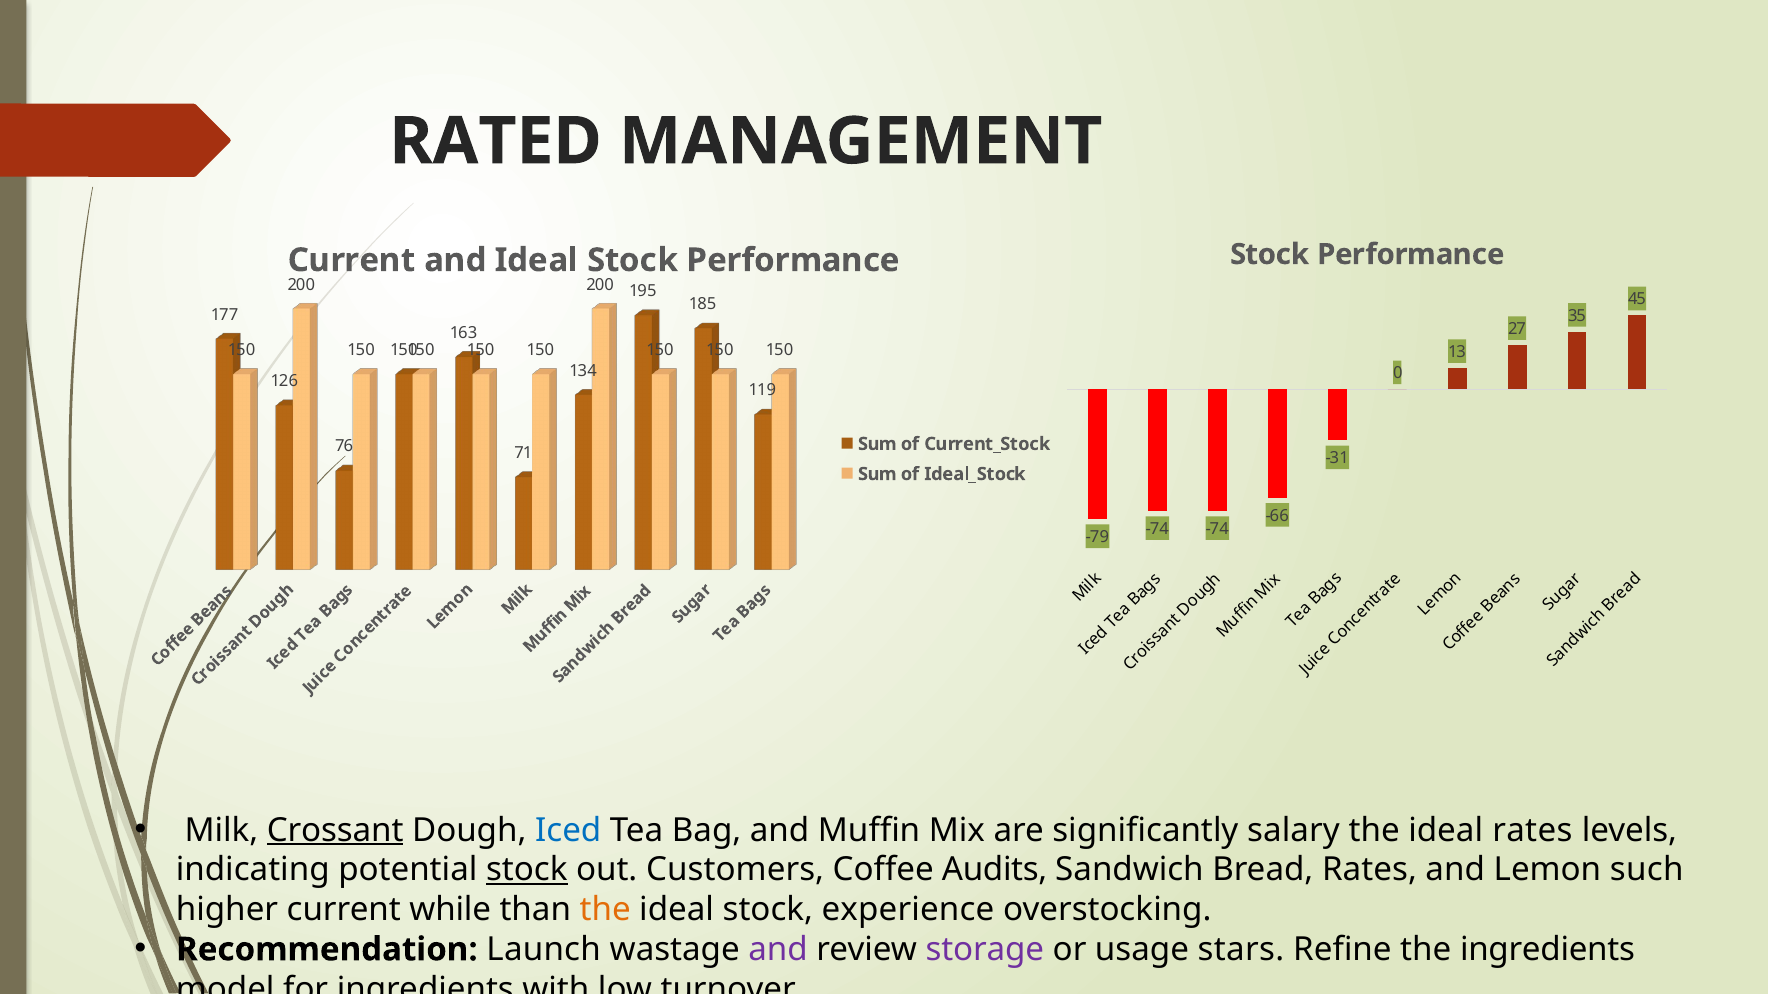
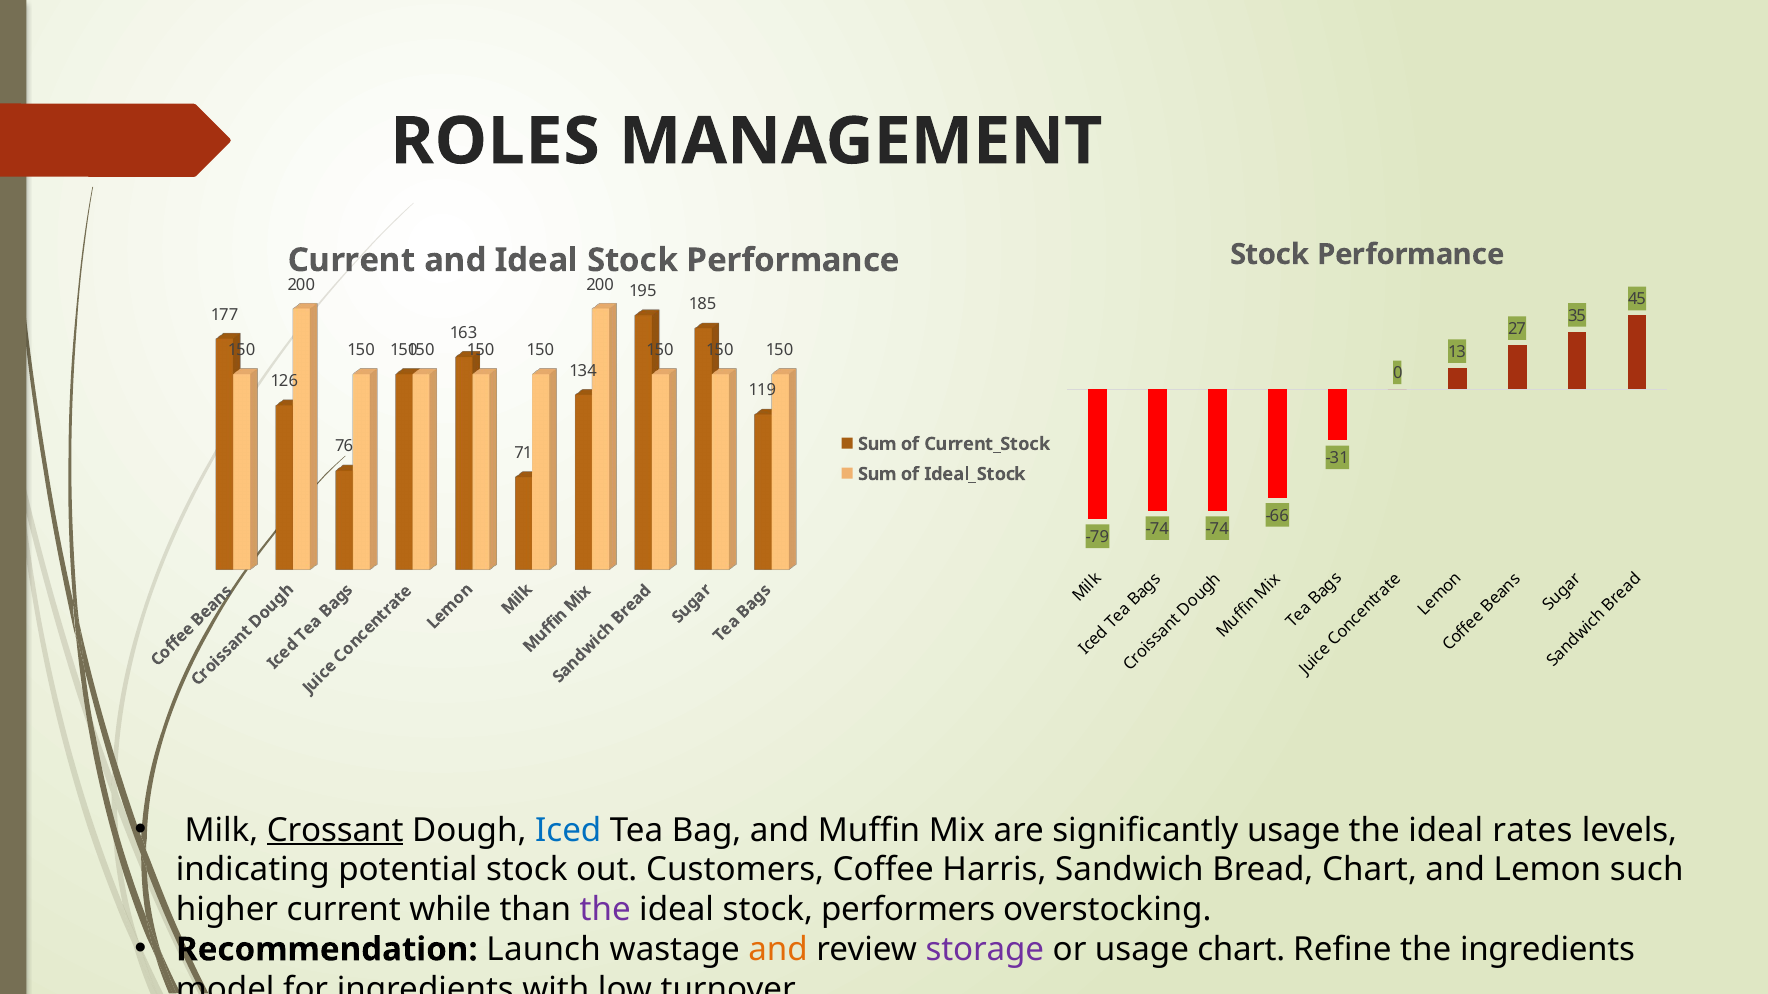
RATED: RATED -> ROLES (495, 142)
significantly salary: salary -> usage (1294, 831)
stock underline: present -> none (527, 870)
Audits: Audits -> Harris (994, 870)
Bread Rates: Rates -> Chart (1369, 870)
the colour: orange -> purple (605, 910)
experience: experience -> performers (908, 910)
and colour: purple -> orange (778, 950)
usage stars: stars -> chart (1241, 950)
